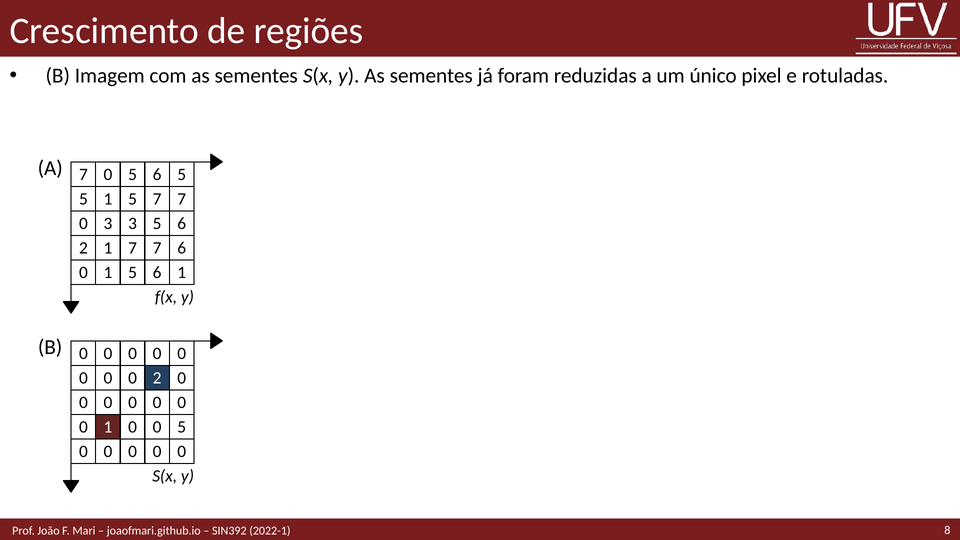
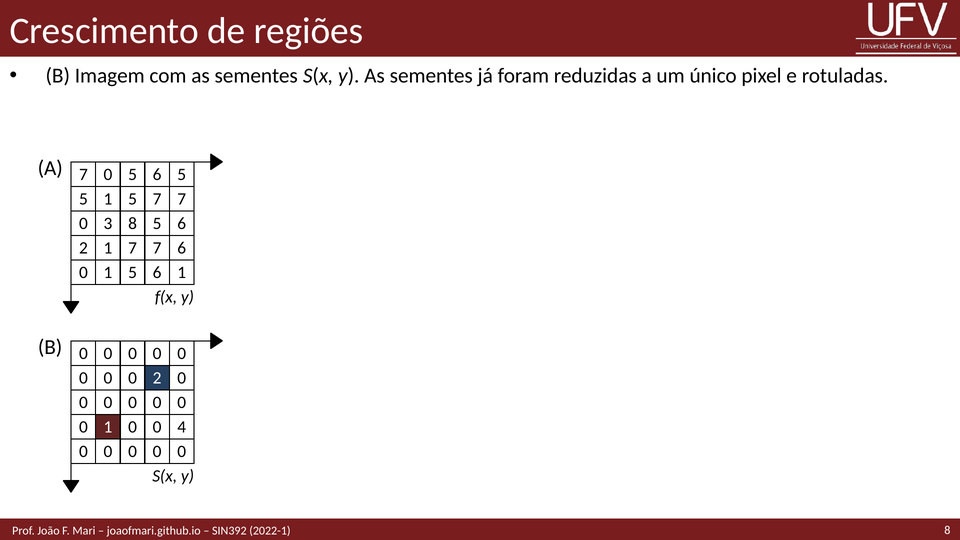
3 3: 3 -> 8 (133, 223)
0 0 5: 5 -> 4 (182, 427)
